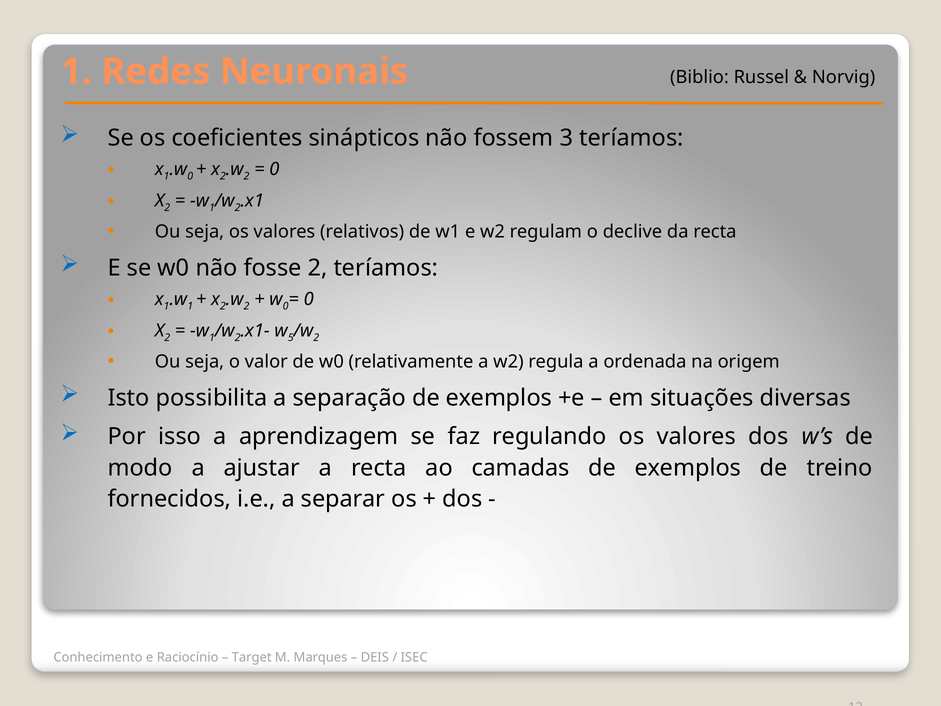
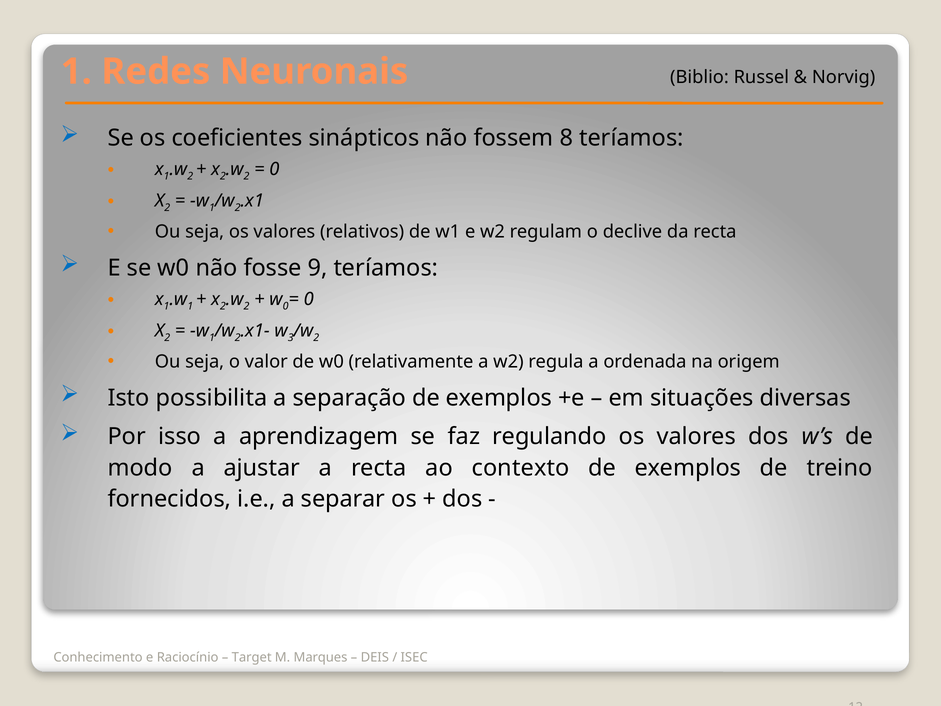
3: 3 -> 8 (566, 138)
0: 0 -> 2 (190, 176)
fosse 2: 2 -> 9 (318, 268)
5: 5 -> 3 (291, 338)
camadas: camadas -> contexto (521, 468)
